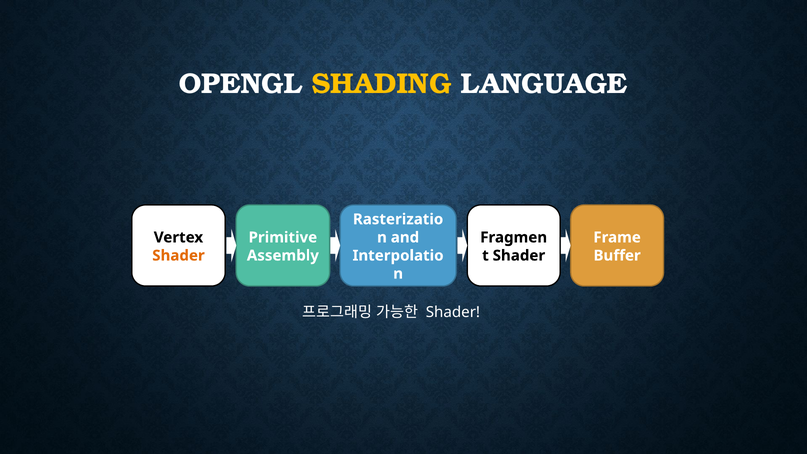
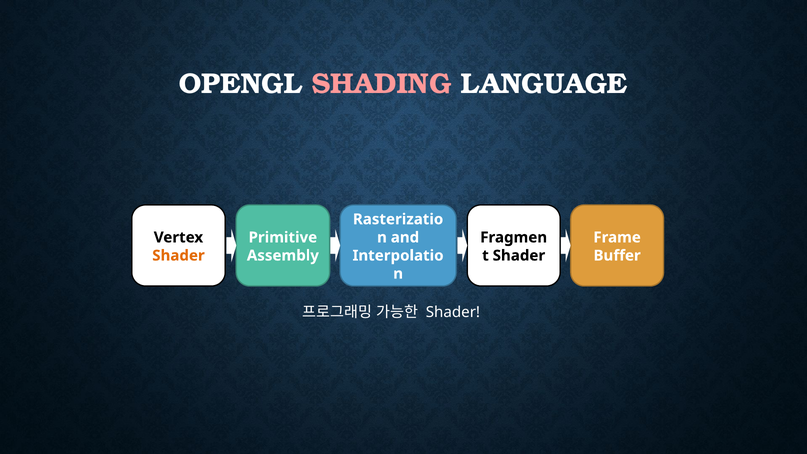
SHADING colour: yellow -> pink (381, 84)
